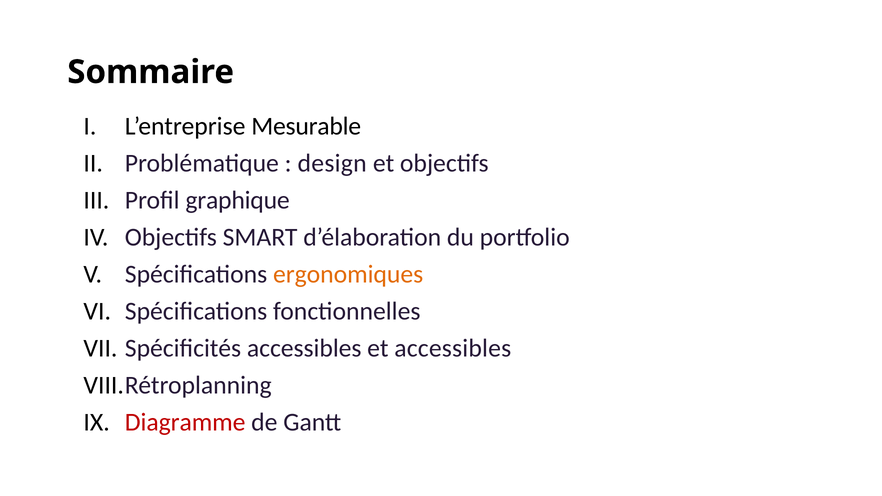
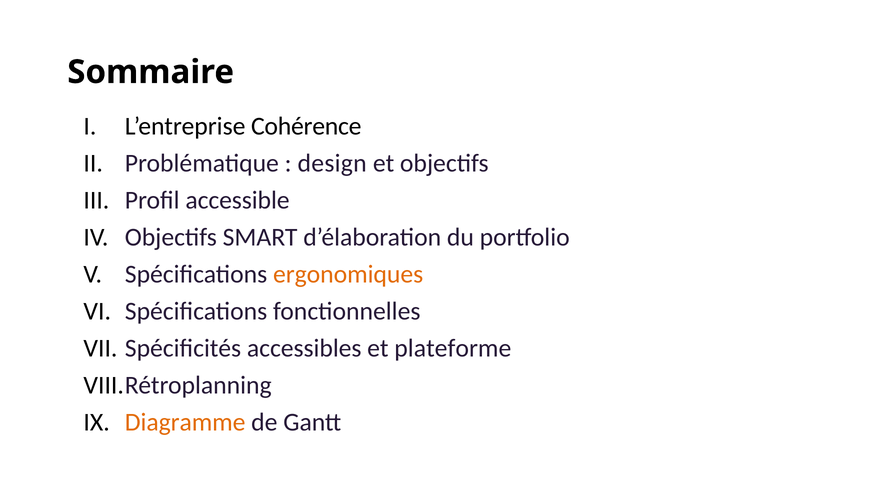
Mesurable: Mesurable -> Cohérence (306, 126)
graphique: graphique -> accessible (238, 200)
et accessibles: accessibles -> plateforme (453, 348)
Diagramme colour: red -> orange (185, 422)
